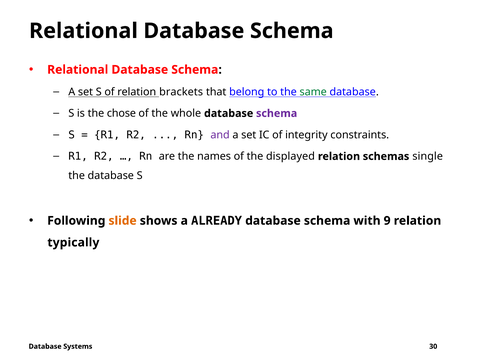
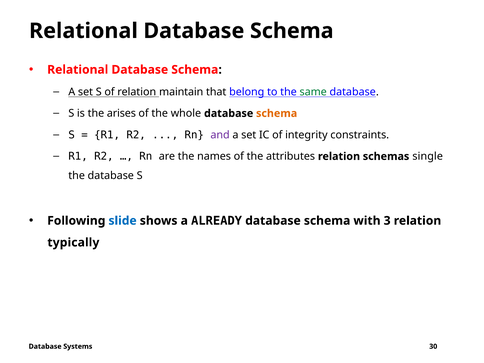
brackets: brackets -> maintain (181, 92)
chose: chose -> arises (121, 113)
schema colour: purple -> orange (277, 113)
displayed: displayed -> attributes (291, 156)
slide colour: orange -> blue (123, 221)
9: 9 -> 3 (387, 221)
